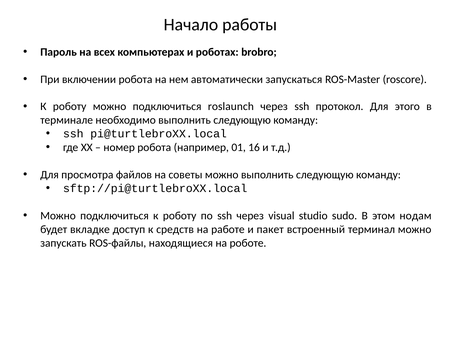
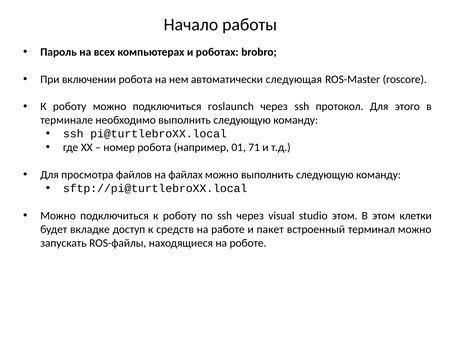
запускаться: запускаться -> следующая (294, 79)
16: 16 -> 71 (254, 148)
советы: советы -> файлах (186, 175)
studio sudo: sudo -> этом (345, 216)
нодам: нодам -> клетки (416, 216)
